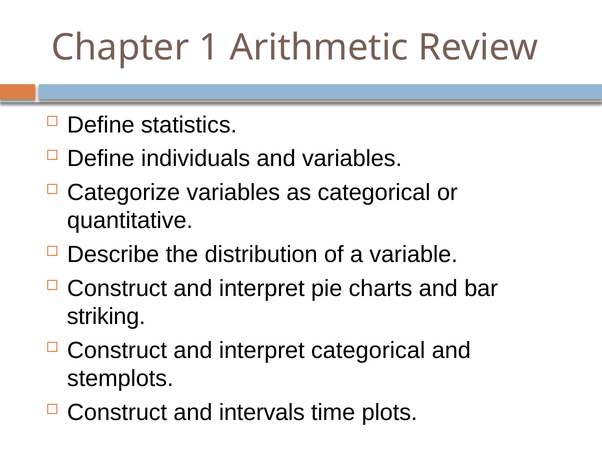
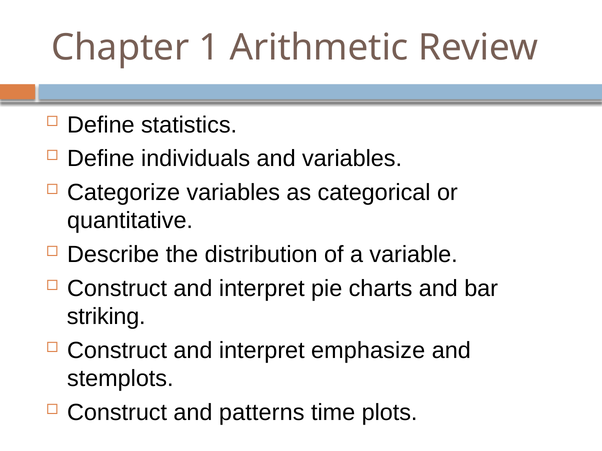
interpret categorical: categorical -> emphasize (368, 351)
intervals: intervals -> patterns (262, 413)
